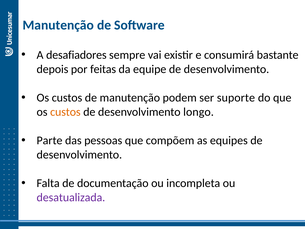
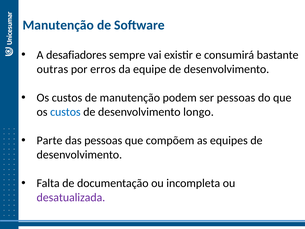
depois: depois -> outras (52, 69)
feitas: feitas -> erros (103, 69)
ser suporte: suporte -> pessoas (236, 98)
custos colour: orange -> blue (65, 112)
